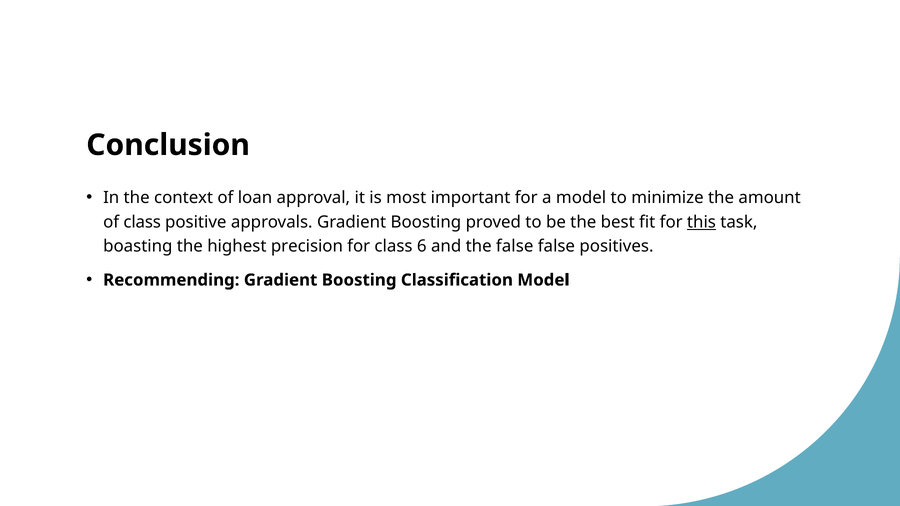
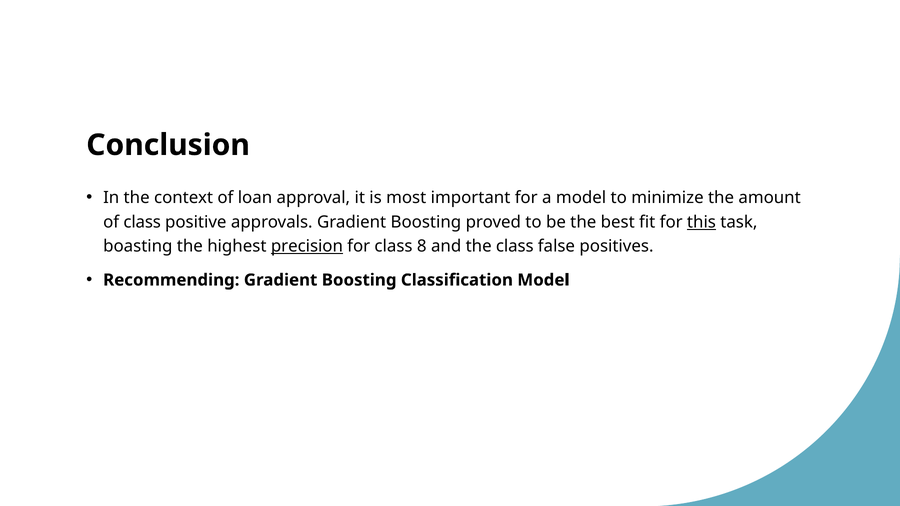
precision underline: none -> present (307, 246)
6: 6 -> 8 (422, 246)
the false: false -> class (515, 246)
